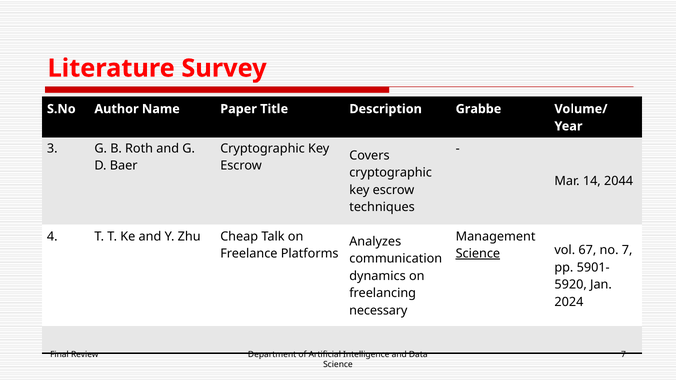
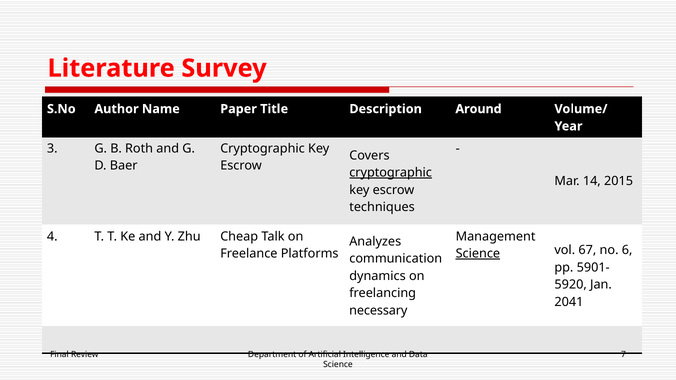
Grabbe: Grabbe -> Around (478, 109)
cryptographic underline: none -> present (391, 173)
2044: 2044 -> 2015 (619, 181)
no 7: 7 -> 6 (627, 250)
2024: 2024 -> 2041 (569, 302)
